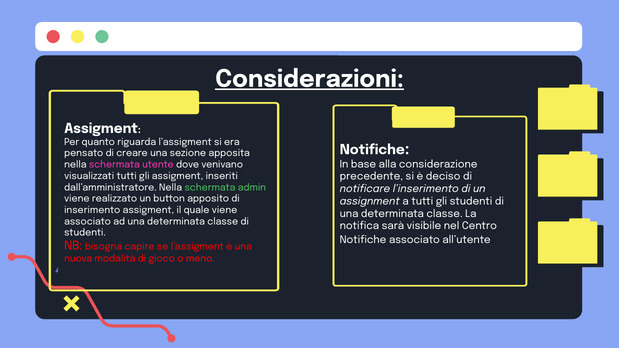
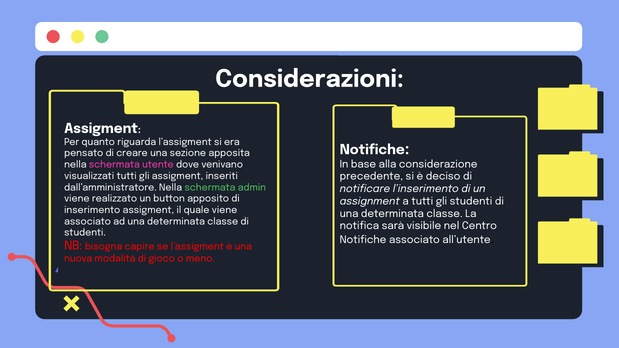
Considerazioni underline: present -> none (310, 79)
